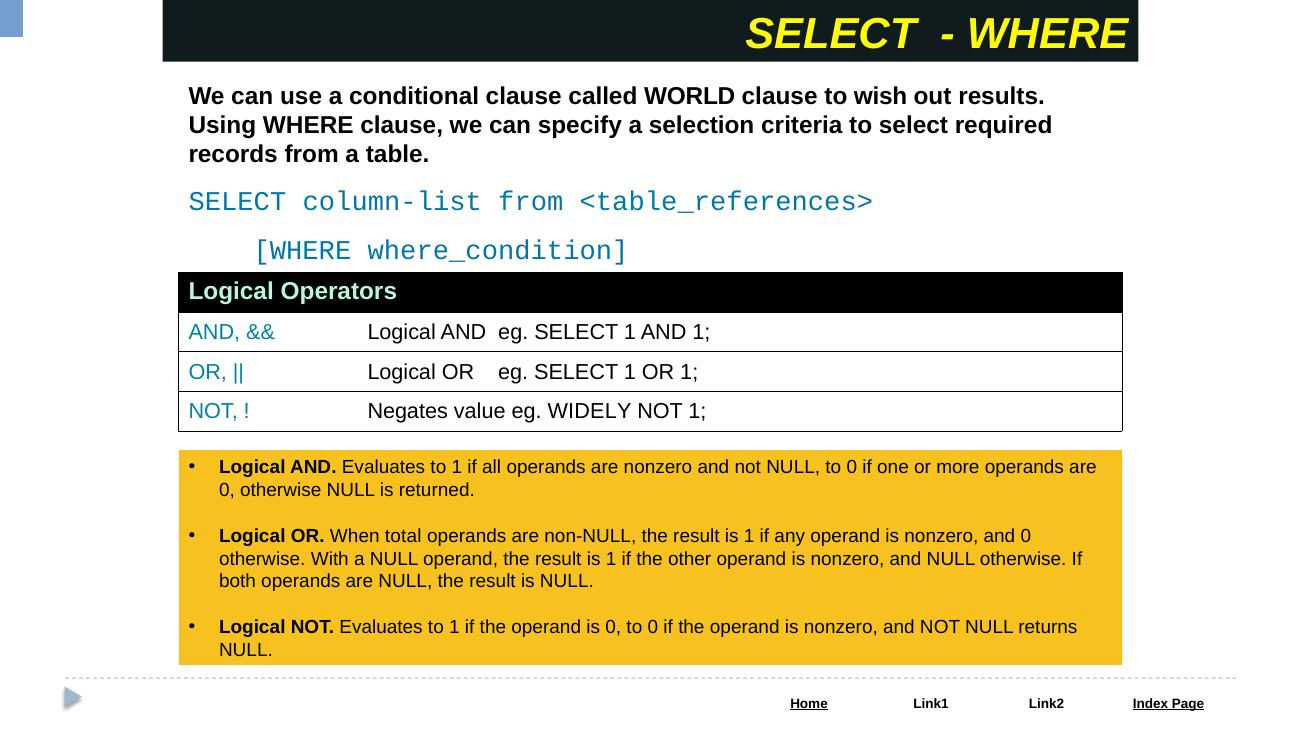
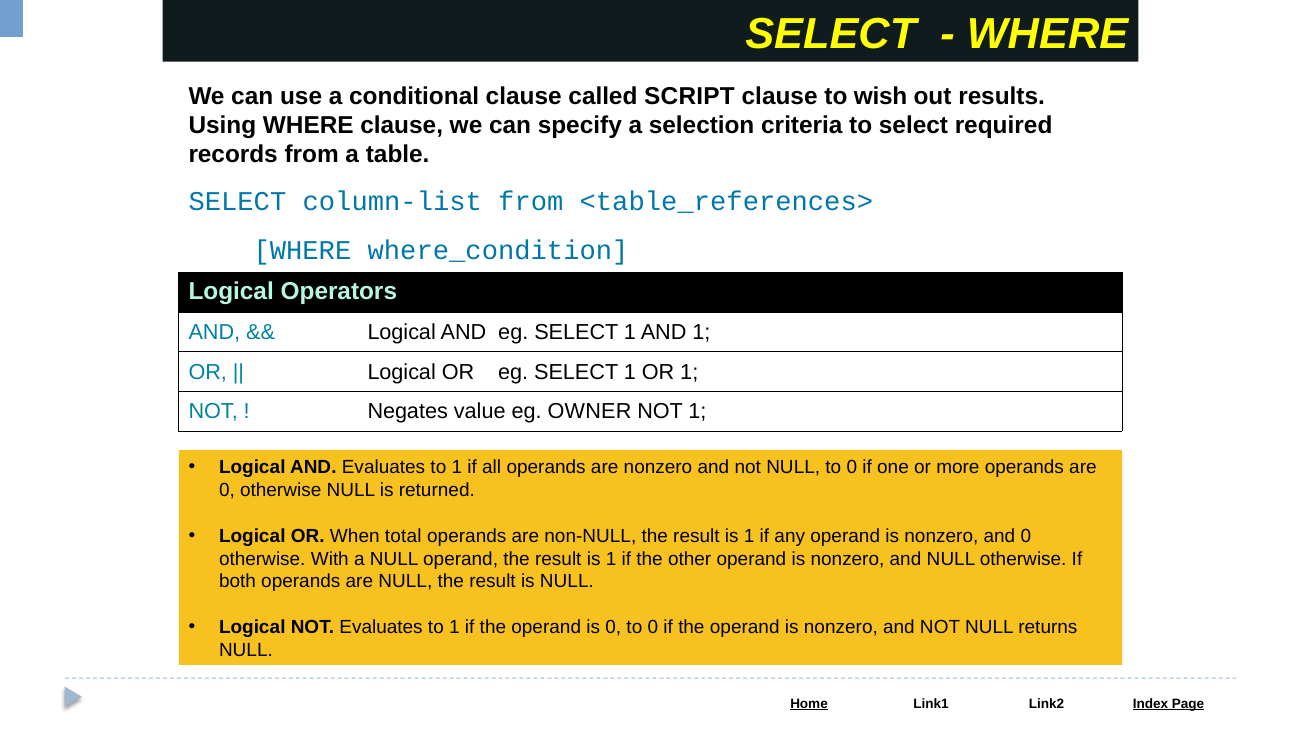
WORLD: WORLD -> SCRIPT (689, 96)
WIDELY: WIDELY -> OWNER (590, 411)
